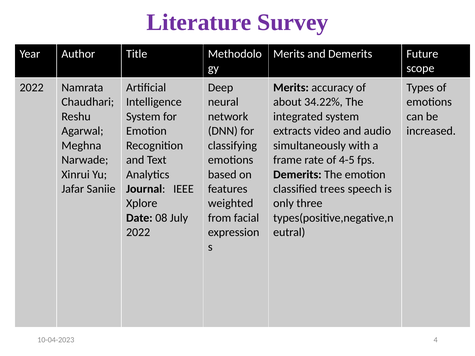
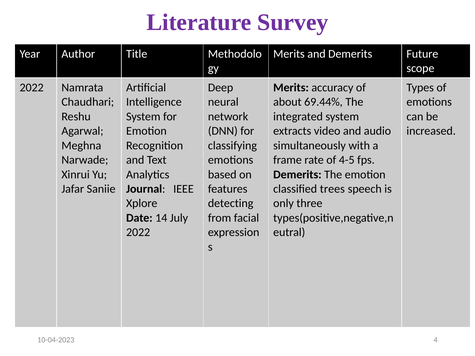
34.22%: 34.22% -> 69.44% (323, 102)
weighted: weighted -> detecting (231, 204)
08: 08 -> 14 (161, 218)
